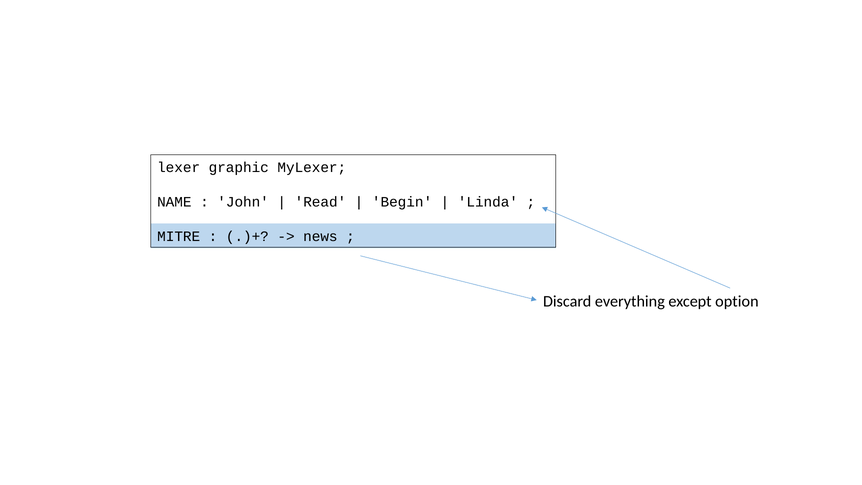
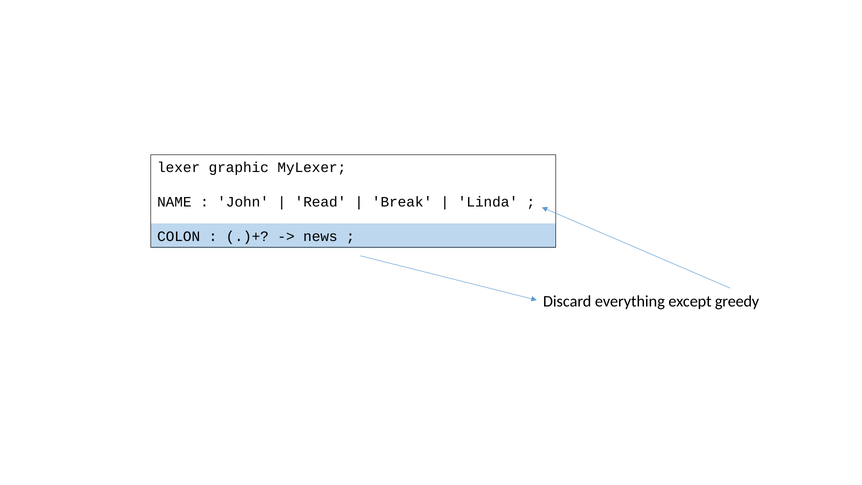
Begin: Begin -> Break (402, 202)
MITRE: MITRE -> COLON (179, 236)
option: option -> greedy (737, 301)
